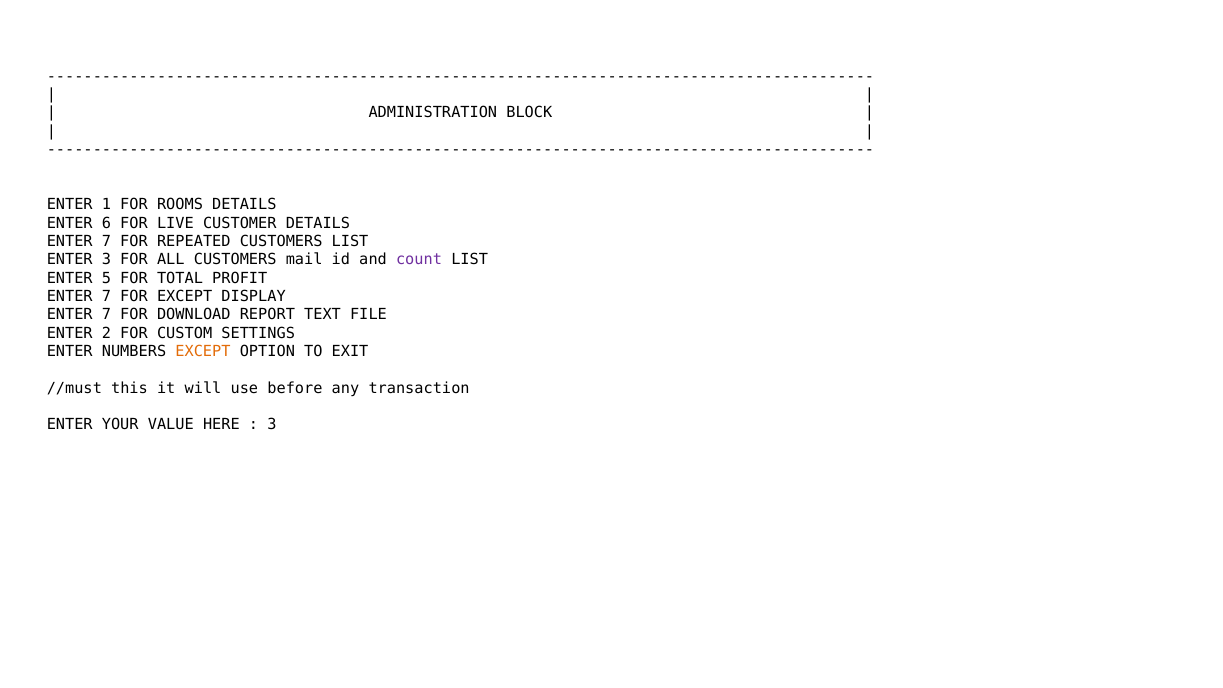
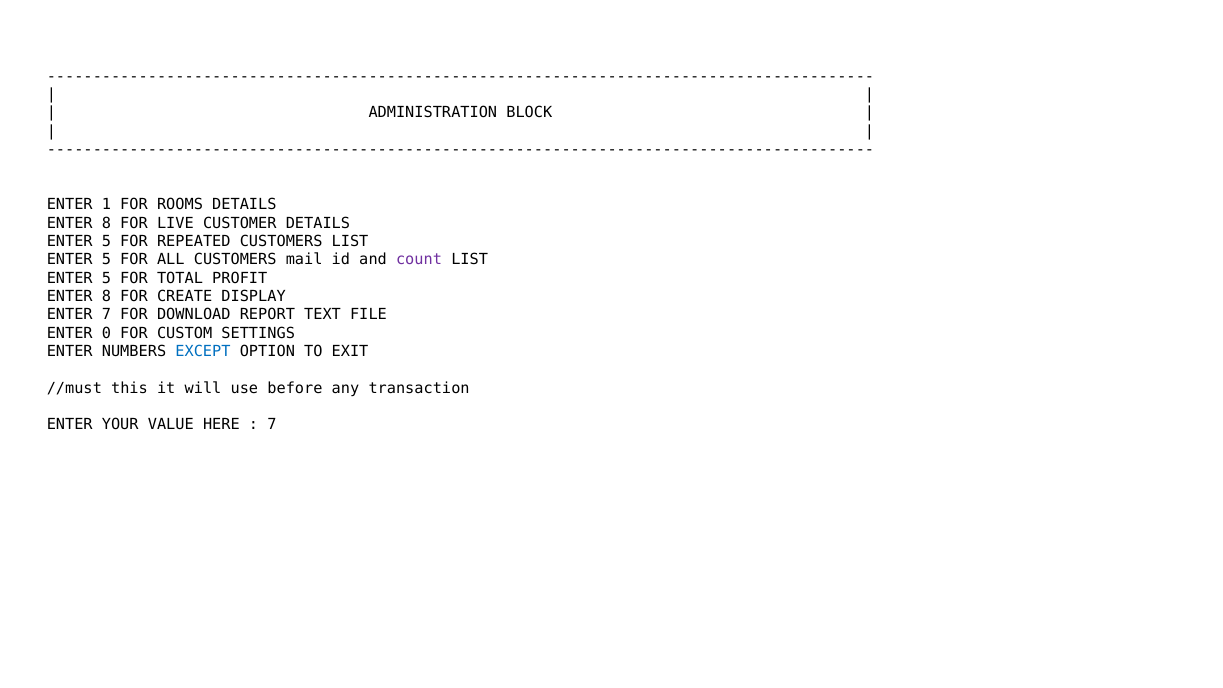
6: 6 -> 8 (107, 223)
7: 7 -> 5 (107, 241)
3: 3 -> 5 (107, 260)
7: 7 -> 8 (107, 296)
FOR EXCEPT: EXCEPT -> CREATE (185, 296)
2: 2 -> 0 (107, 333)
EXCEPT colour: orange -> blue (203, 351)
3: 3 -> 7 (272, 425)
